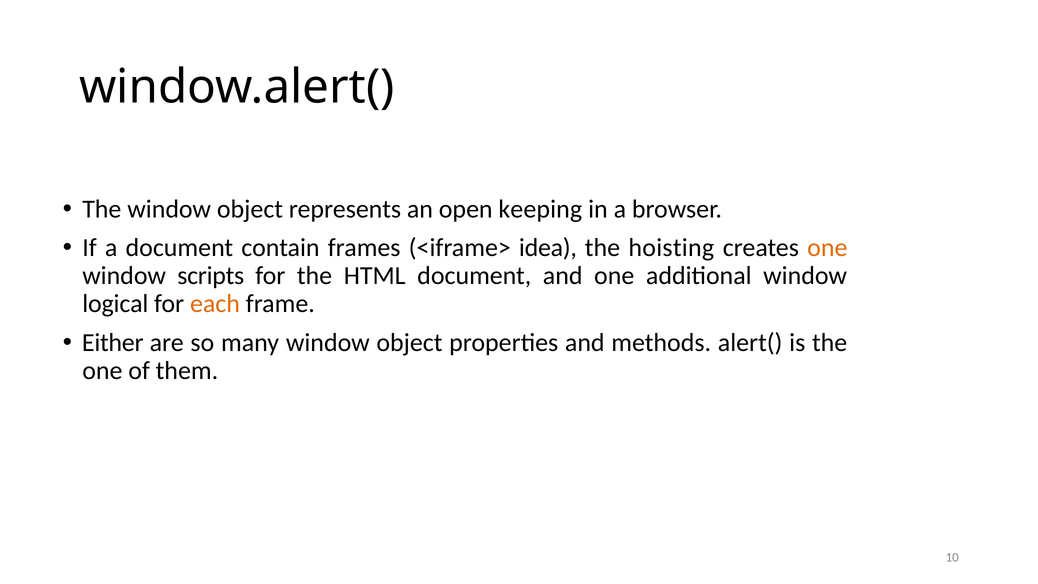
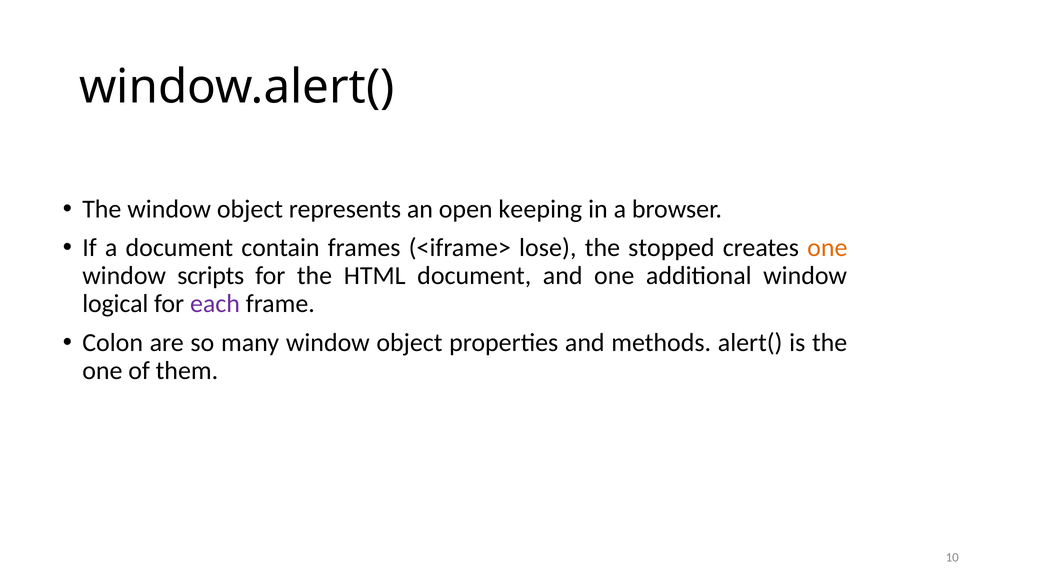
idea: idea -> lose (548, 248)
hoisting: hoisting -> stopped (671, 248)
each colour: orange -> purple (215, 304)
Either: Either -> Colon (113, 343)
